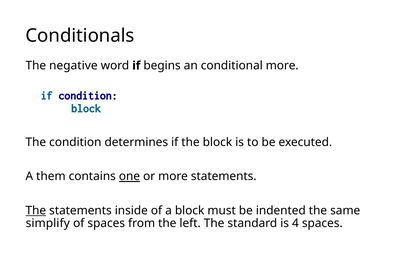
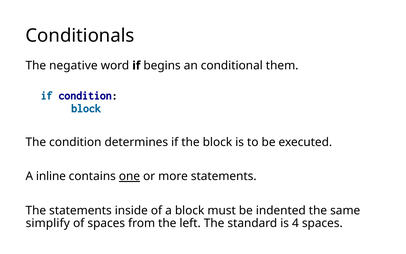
conditional more: more -> them (282, 66)
them: them -> inline (51, 176)
The underline: present -> none (36, 210)
